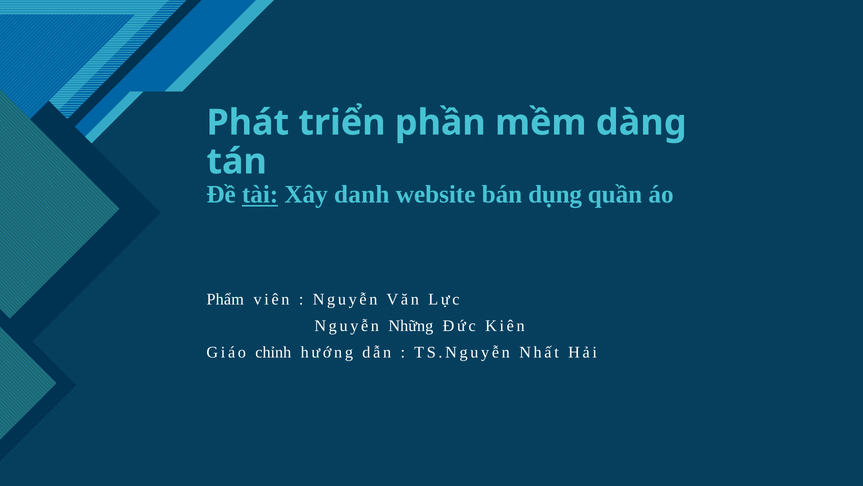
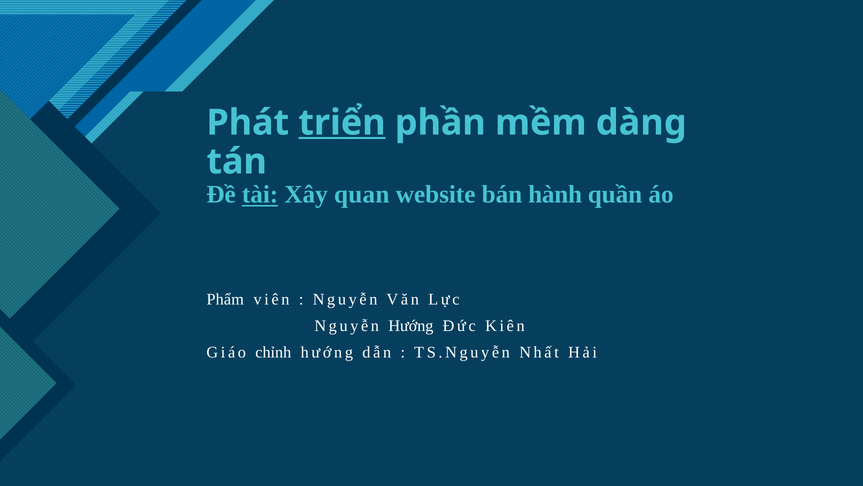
triển underline: none -> present (342, 123)
danh: danh -> quan (362, 194)
dụng: dụng -> hành (555, 194)
Nguyễn Những: Những -> Hướng (411, 326)
